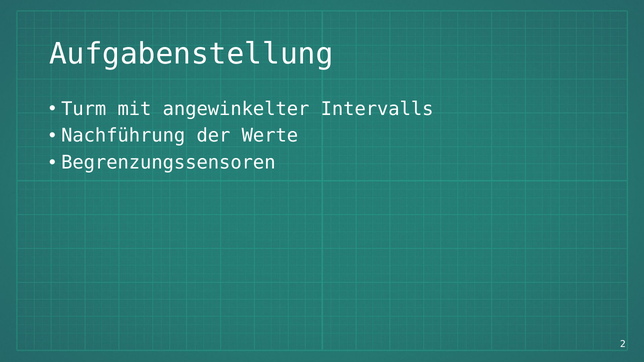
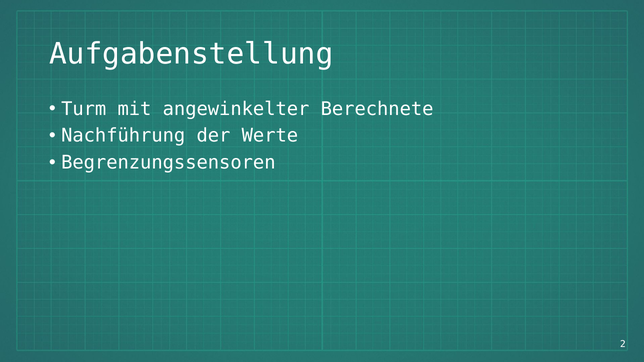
Intervalls: Intervalls -> Berechnete (377, 109)
